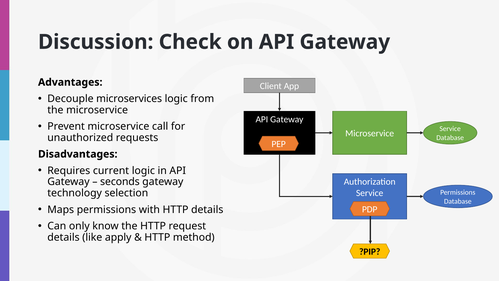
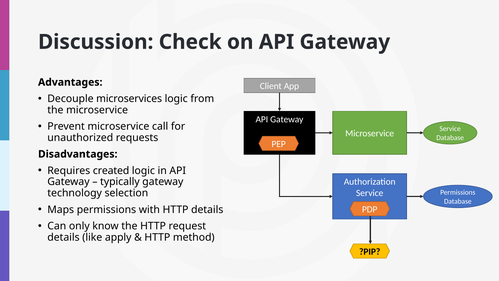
current: current -> created (111, 170)
seconds: seconds -> typically (120, 182)
